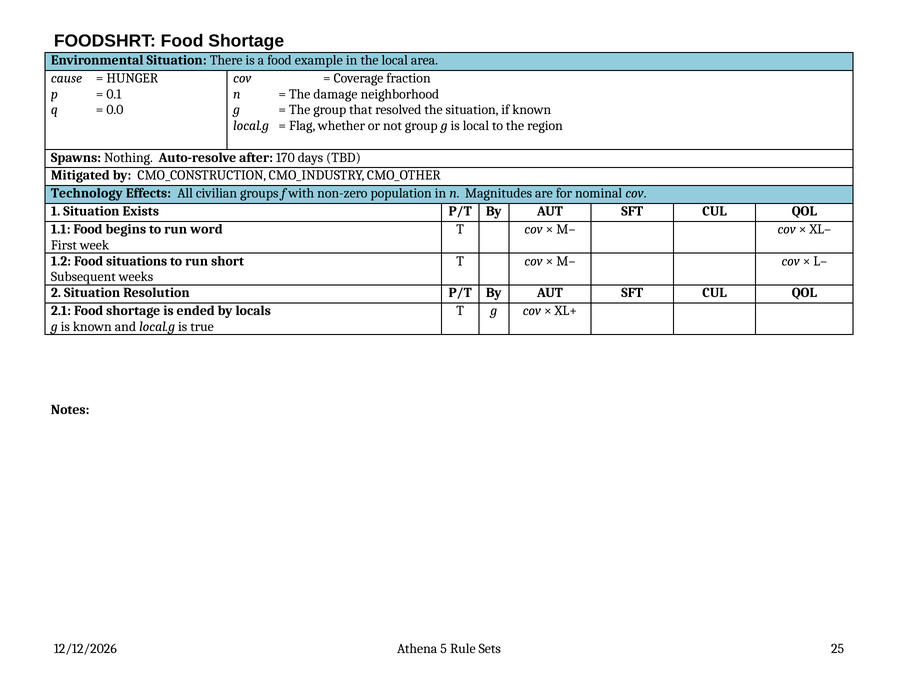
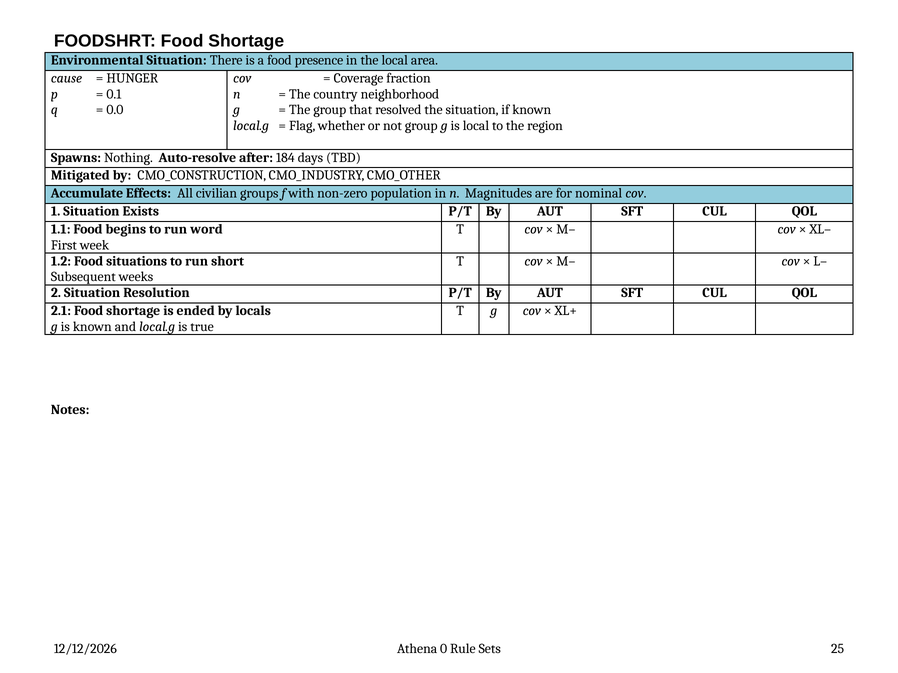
example: example -> presence (319, 60)
damage: damage -> country (336, 94)
170: 170 -> 184 (285, 158)
Technology: Technology -> Accumulate (87, 194)
5: 5 -> 0 (444, 649)
